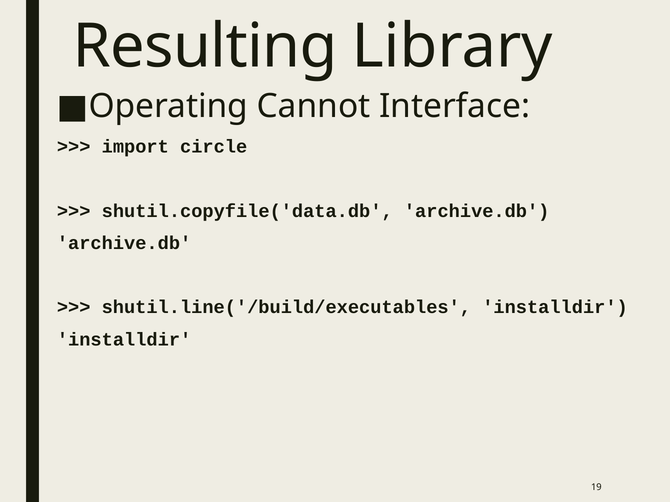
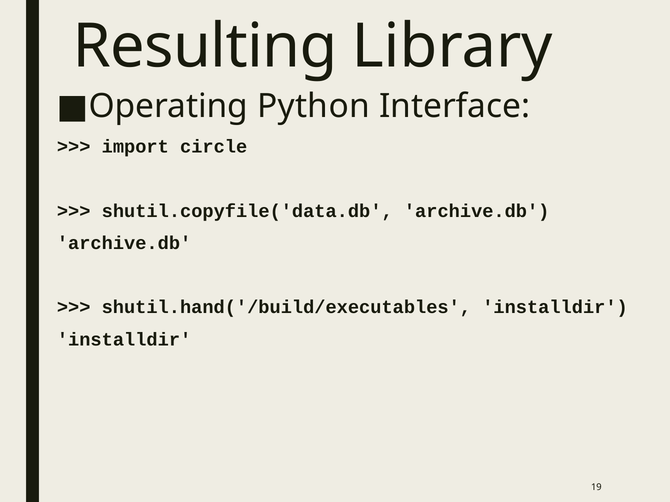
Cannot: Cannot -> Python (313, 106)
shutil.line('/build/executables: shutil.line('/build/executables -> shutil.hand('/build/executables (286, 308)
